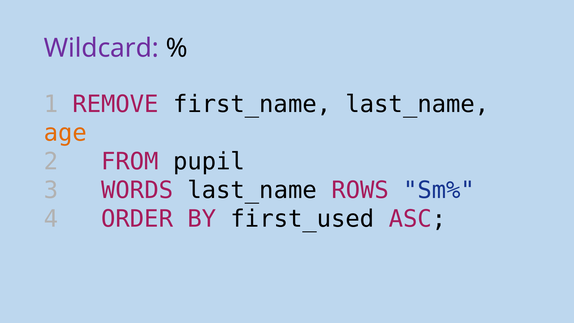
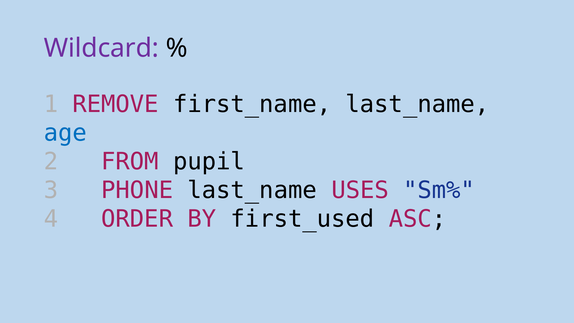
age colour: orange -> blue (65, 133)
WORDS: WORDS -> PHONE (137, 190)
ROWS: ROWS -> USES (360, 190)
